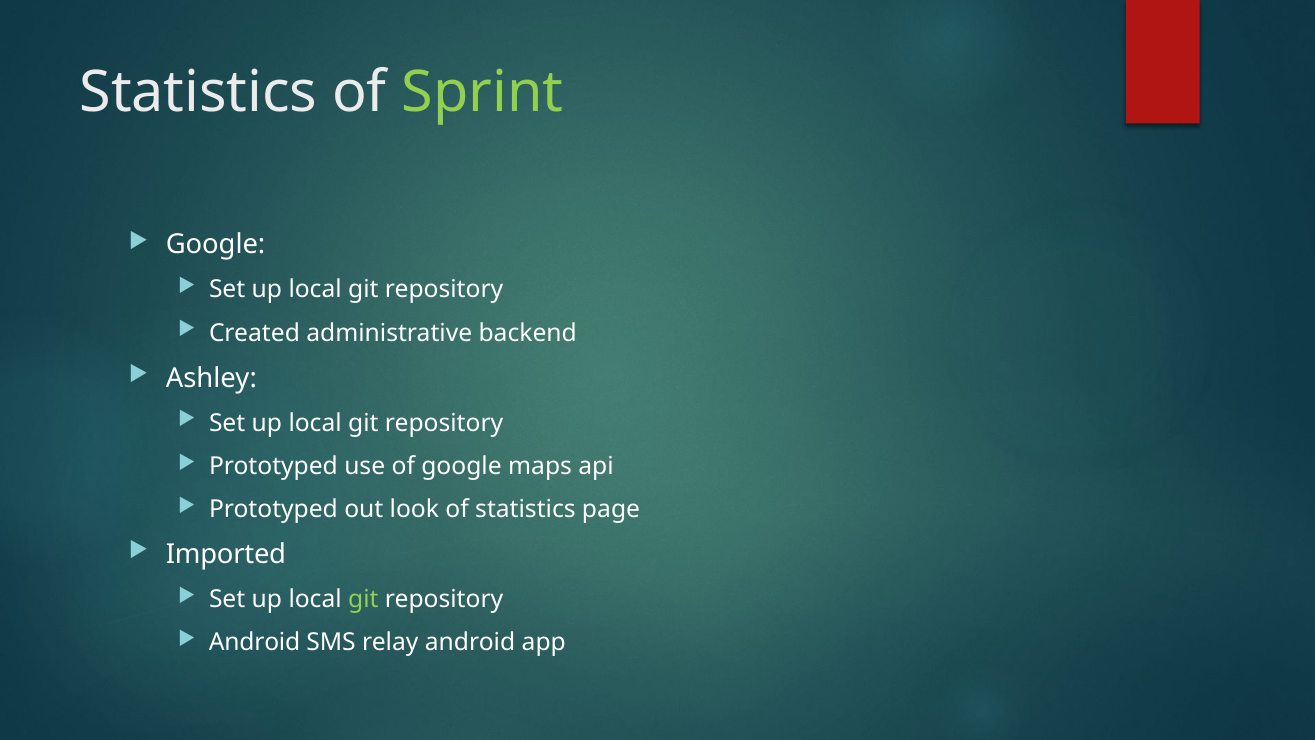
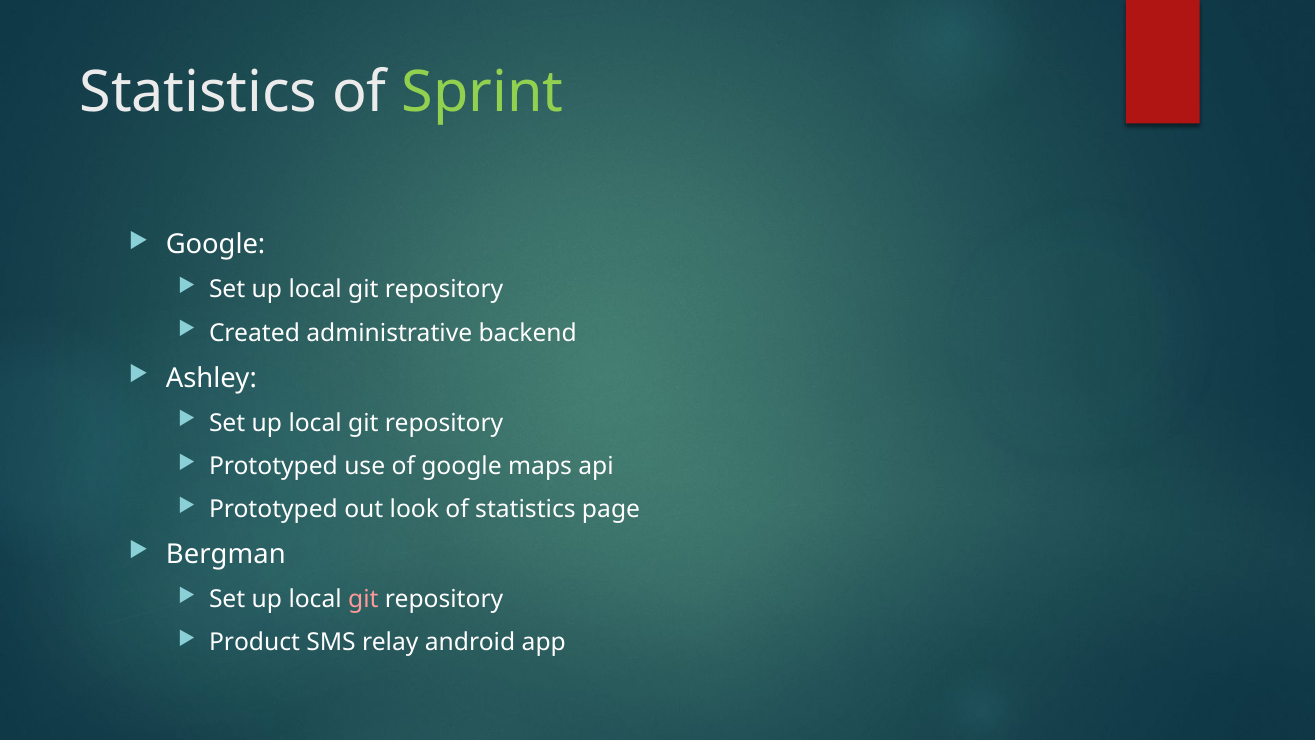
Imported: Imported -> Bergman (226, 555)
git colour: light green -> pink (363, 599)
Android: Android -> Product (254, 643)
